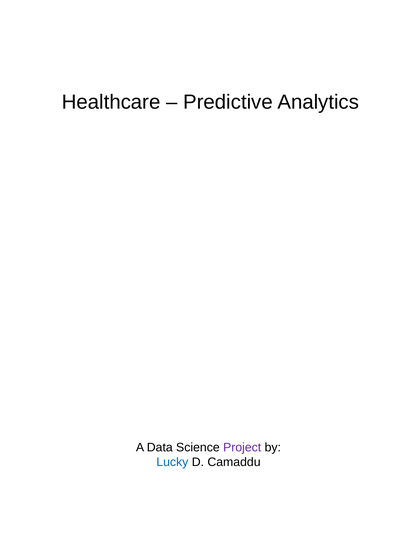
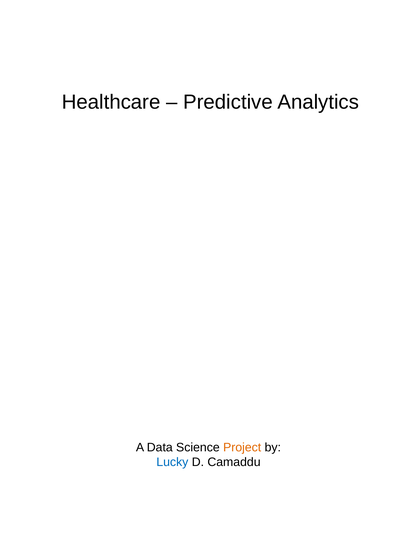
Project colour: purple -> orange (242, 447)
